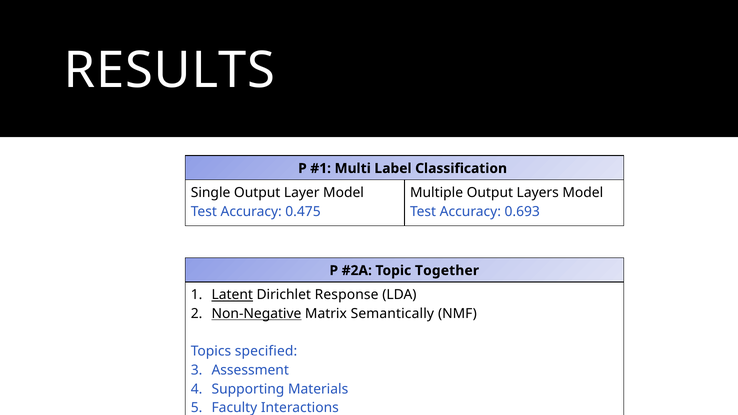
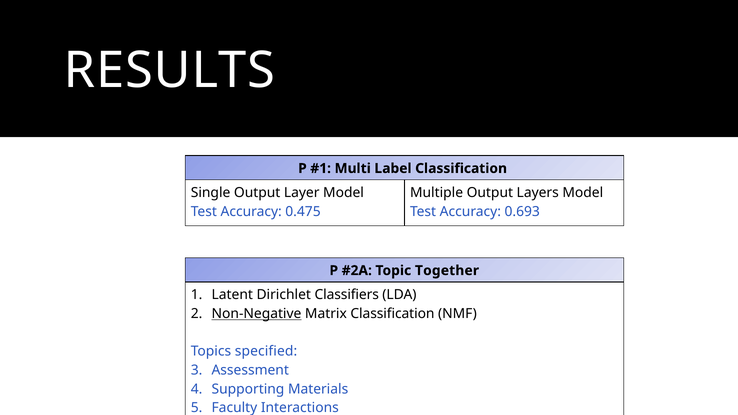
Latent underline: present -> none (232, 295)
Response: Response -> Classifiers (347, 295)
Matrix Semantically: Semantically -> Classification (392, 314)
